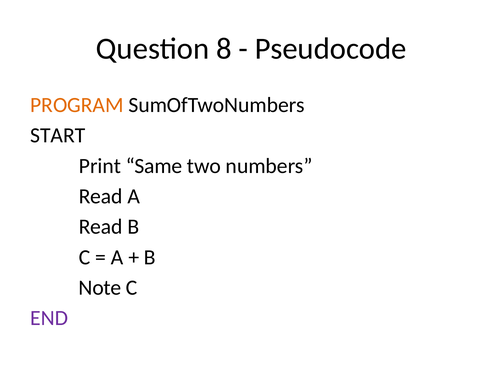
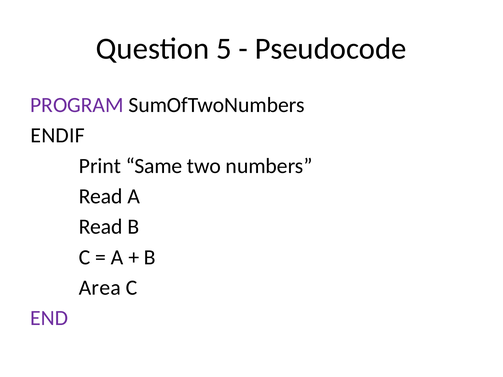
8: 8 -> 5 (224, 49)
PROGRAM colour: orange -> purple (77, 105)
START: START -> ENDIF (58, 136)
Note: Note -> Area (100, 288)
